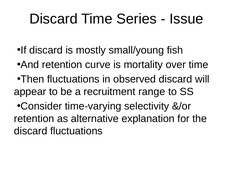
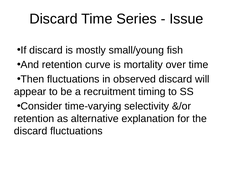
range: range -> timing (152, 91)
